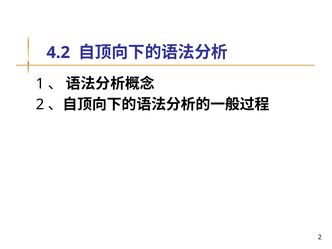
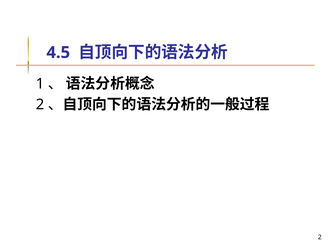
4.2: 4.2 -> 4.5 (58, 52)
